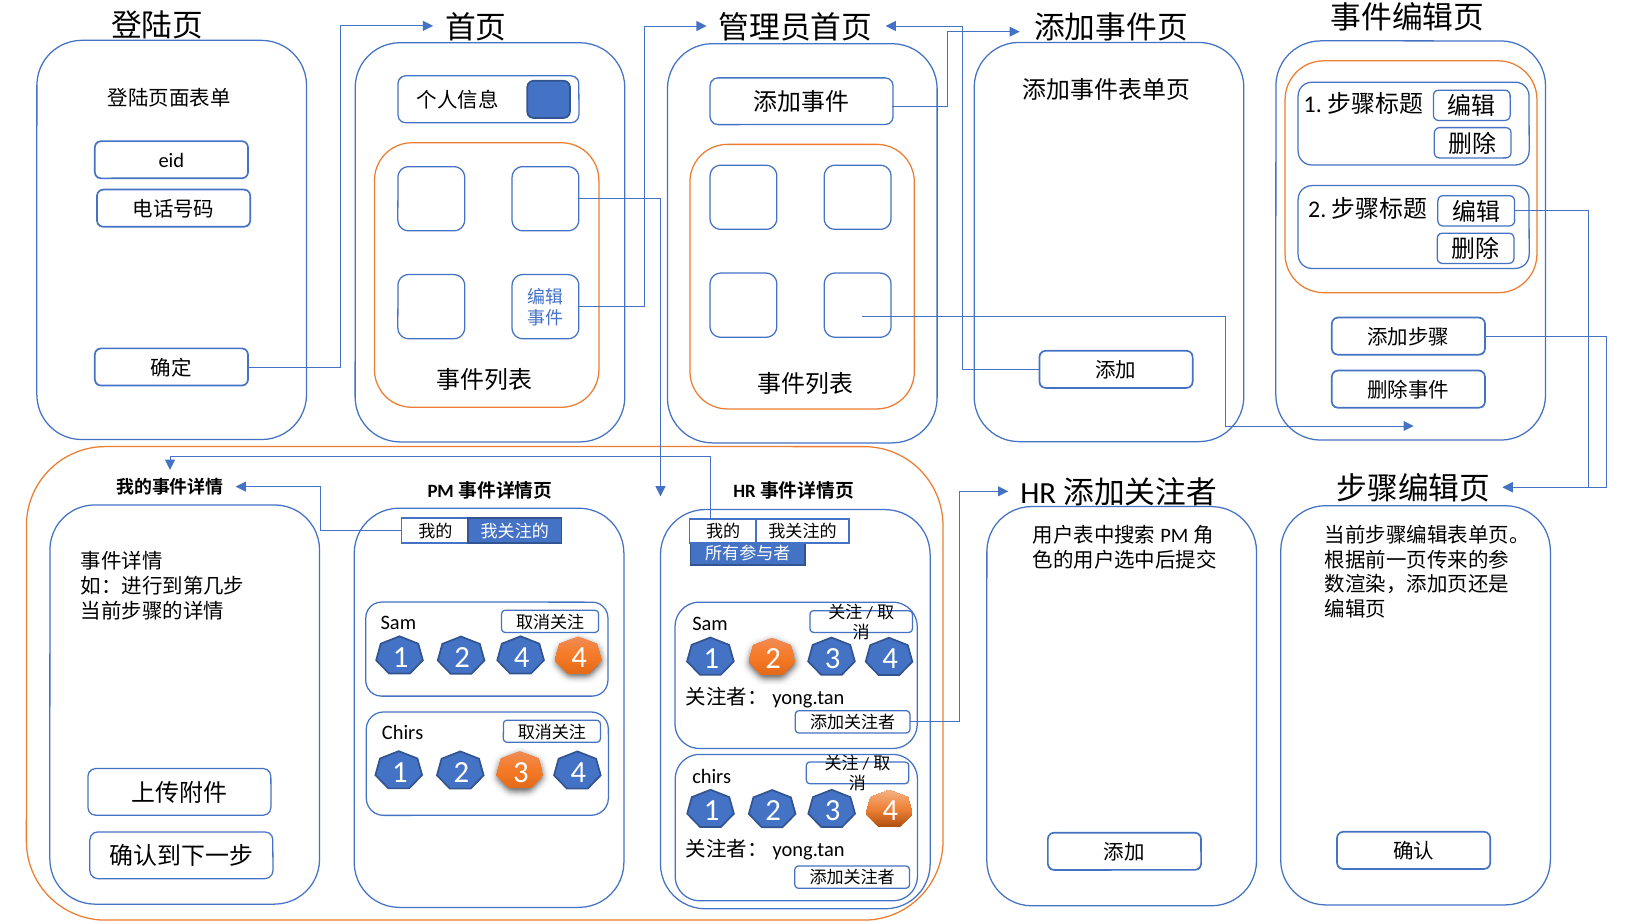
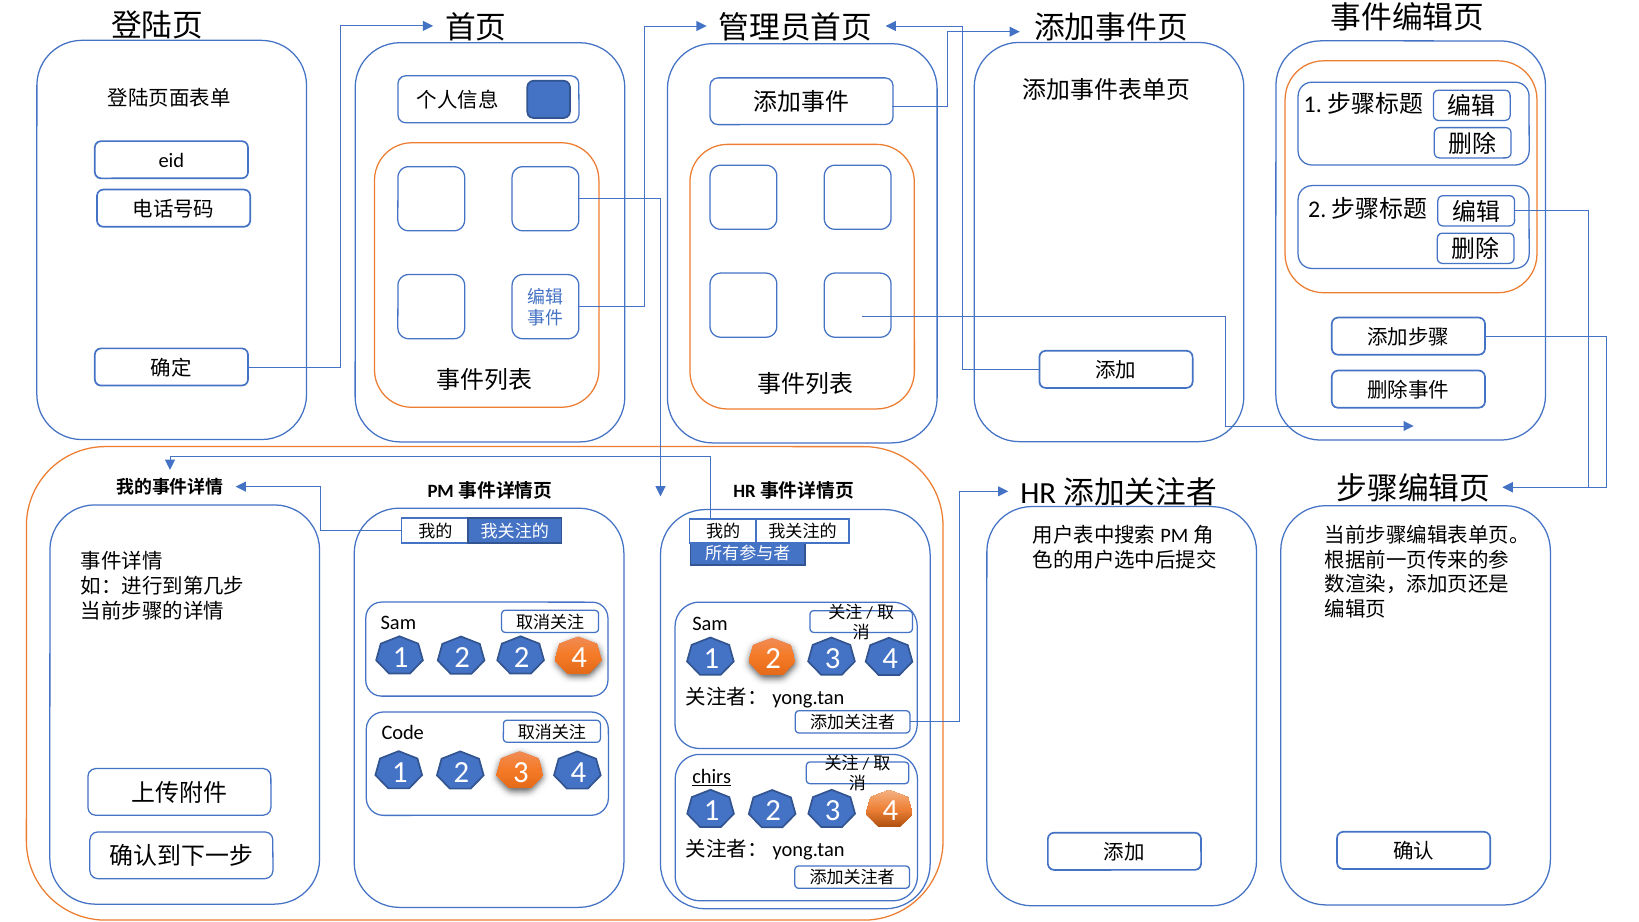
2 4: 4 -> 2 (522, 657)
Chirs: Chirs -> Code (403, 733)
chirs underline: none -> present (712, 776)
